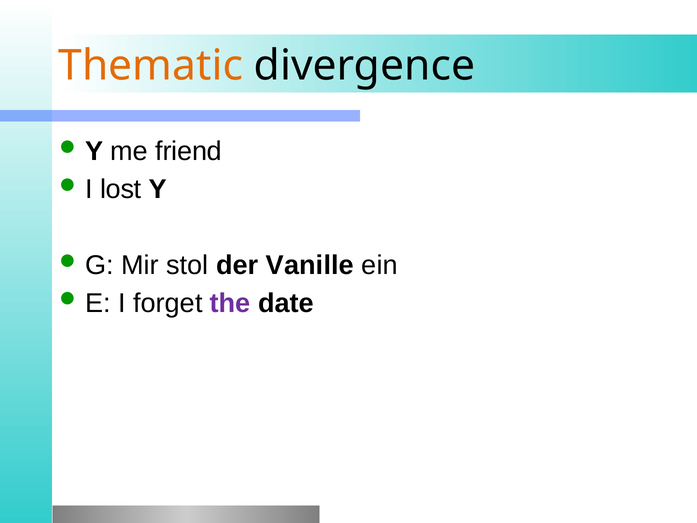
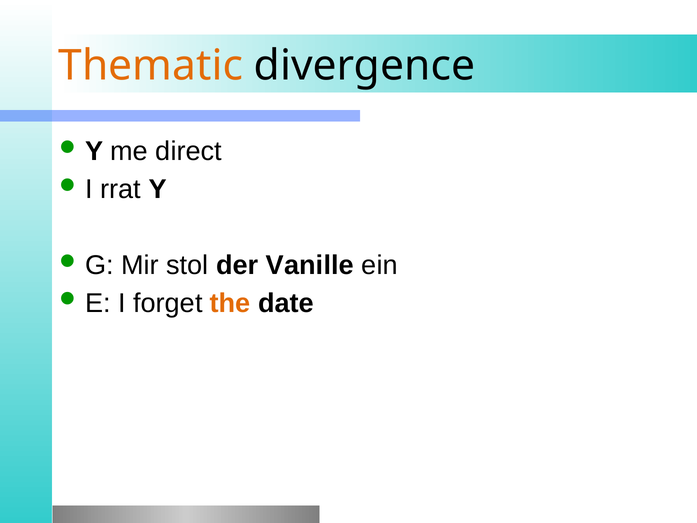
friend: friend -> direct (189, 151)
lost: lost -> rrat (121, 189)
the colour: purple -> orange (230, 303)
